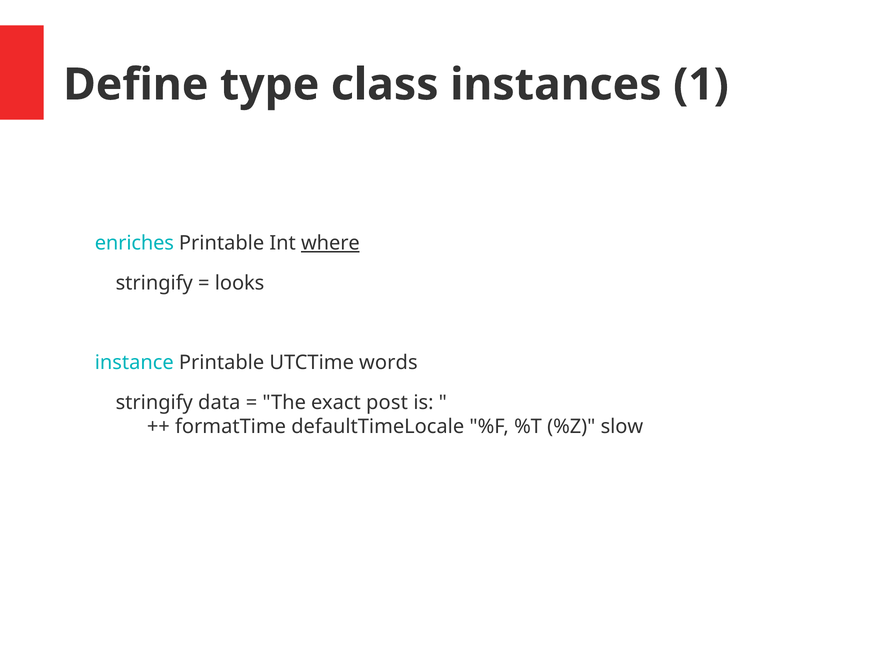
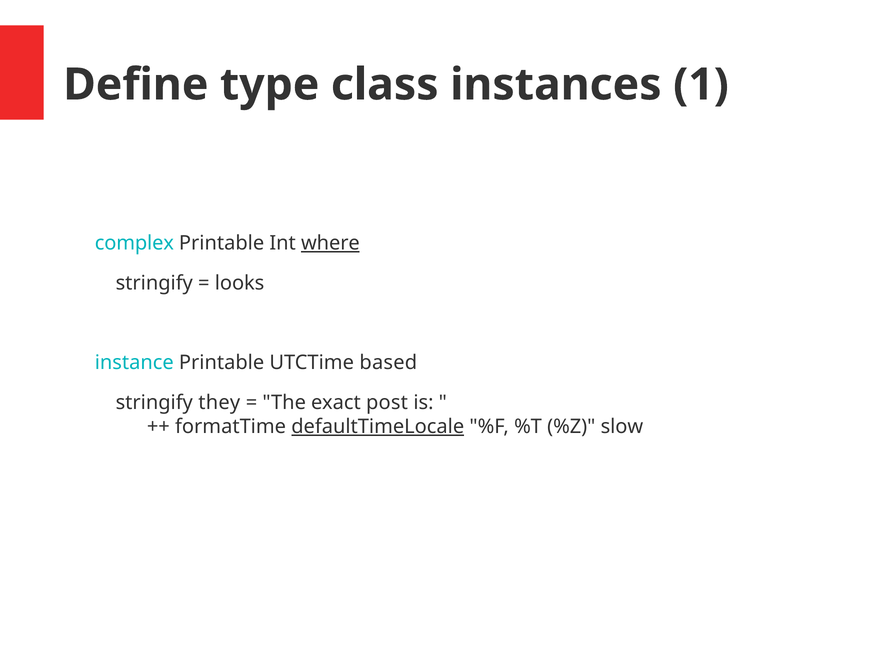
enriches: enriches -> complex (134, 243)
words: words -> based (388, 362)
data: data -> they (219, 402)
defaultTimeLocale underline: none -> present (378, 426)
